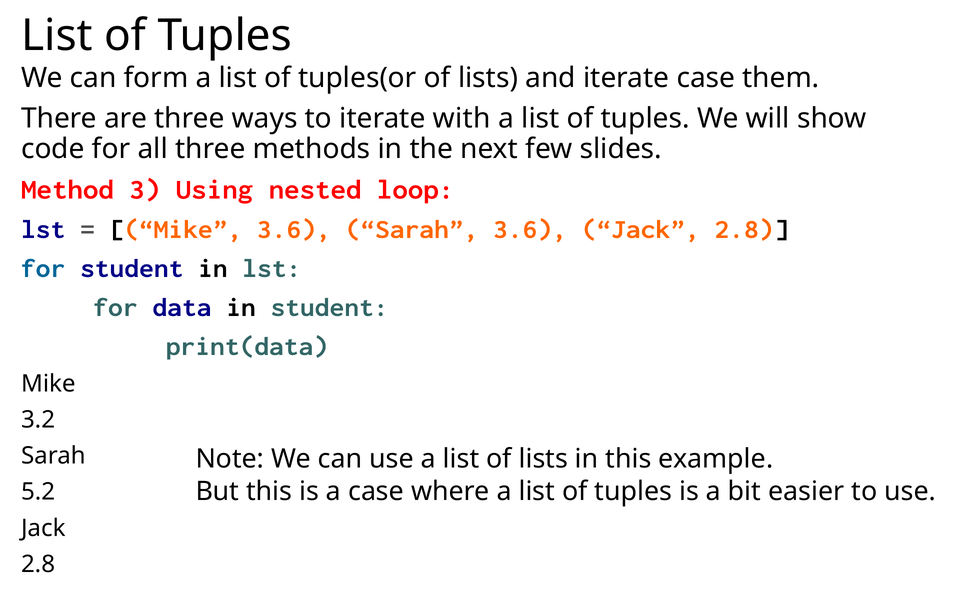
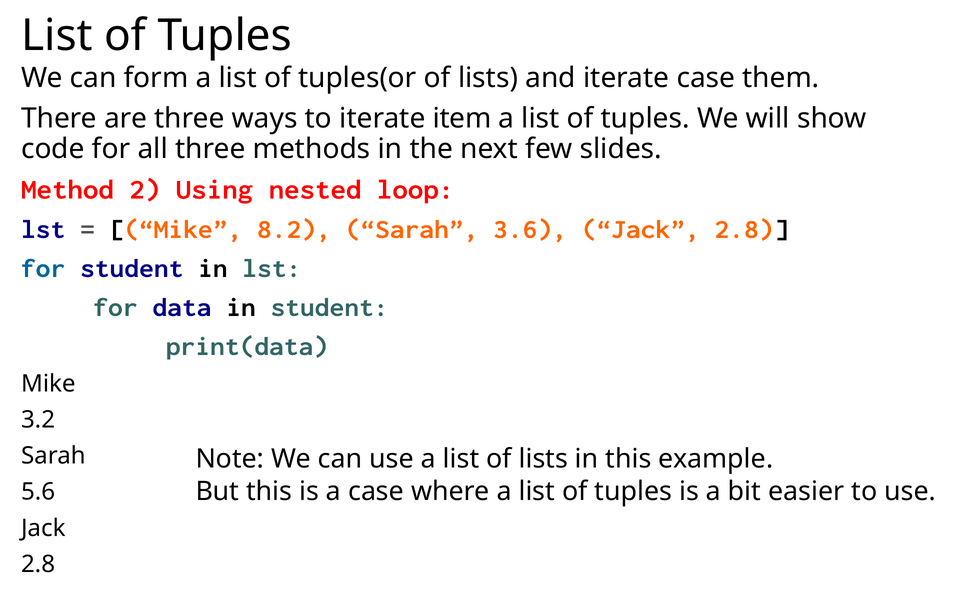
with: with -> item (462, 118)
3: 3 -> 2 (145, 189)
Mike 3.6: 3.6 -> 8.2 (294, 229)
5.2: 5.2 -> 5.6 (38, 492)
